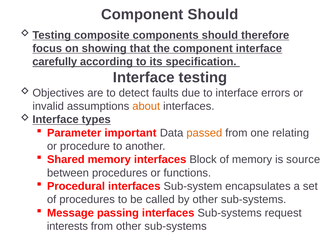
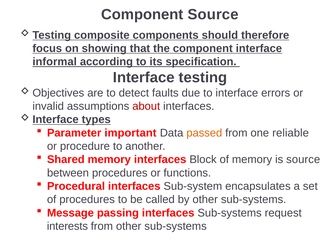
Component Should: Should -> Source (213, 15)
carefully: carefully -> informal (55, 62)
about colour: orange -> red (146, 106)
relating: relating -> reliable (291, 133)
